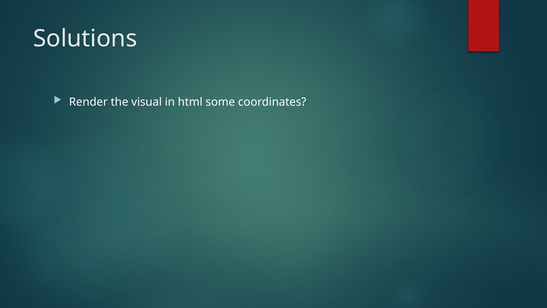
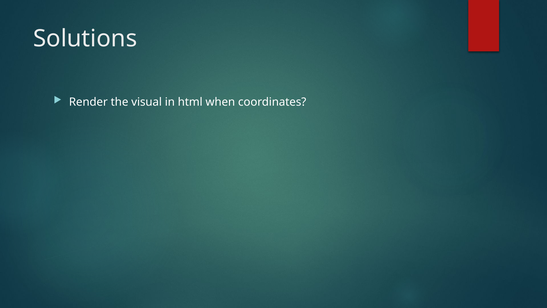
some: some -> when (220, 102)
